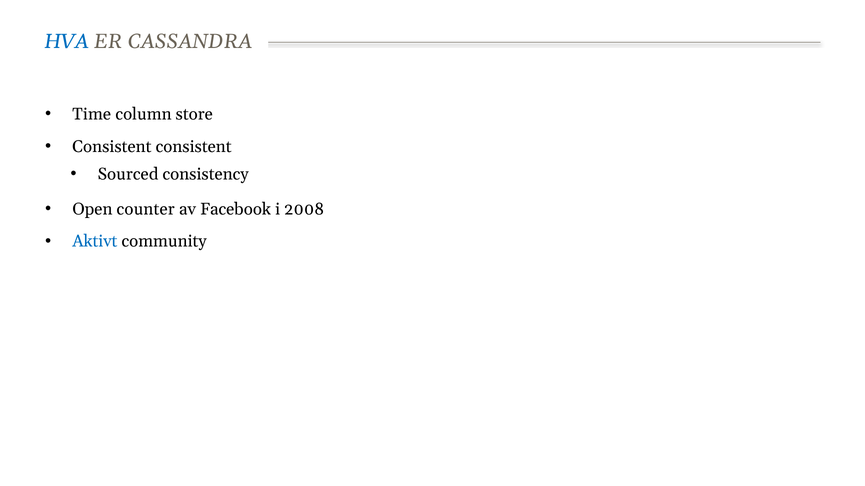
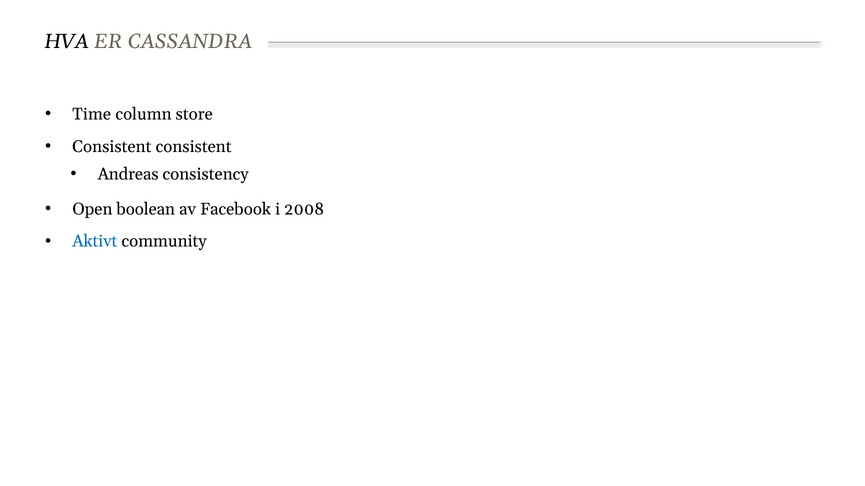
HVA colour: blue -> black (66, 42)
Sourced: Sourced -> Andreas (128, 174)
counter: counter -> boolean (146, 209)
